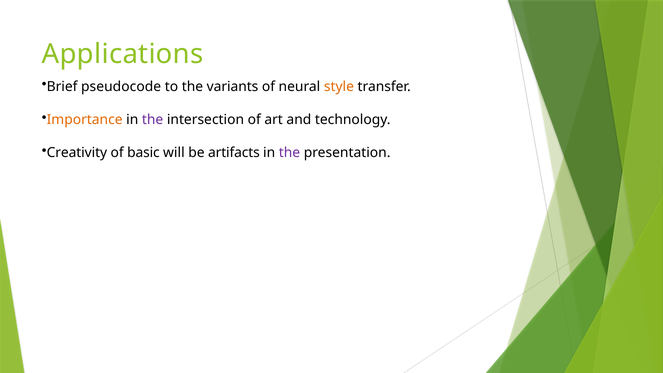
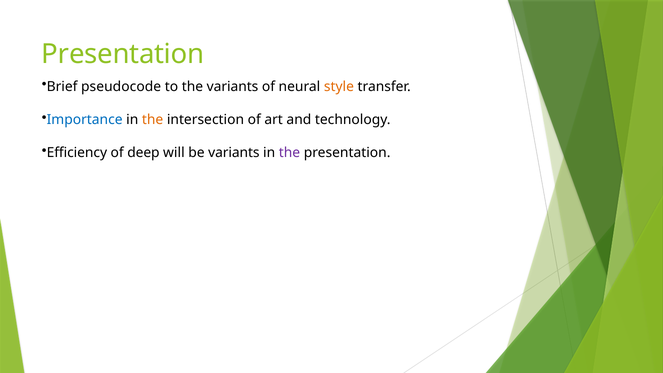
Applications: Applications -> Presentation (123, 54)
Importance colour: orange -> blue (85, 120)
the colour: purple -> orange (153, 120)
Creativity: Creativity -> Efficiency (77, 153)
basic: basic -> deep (143, 153)
be artifacts: artifacts -> variants (234, 153)
